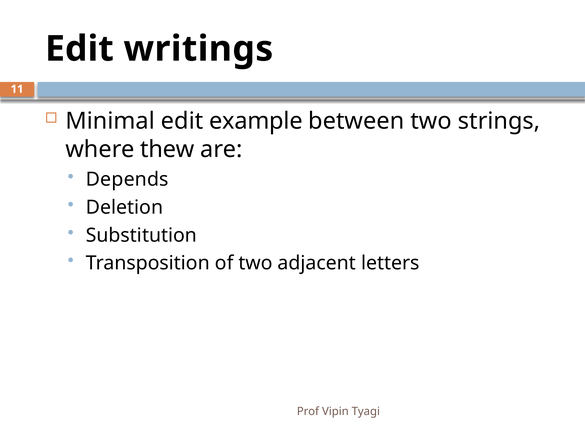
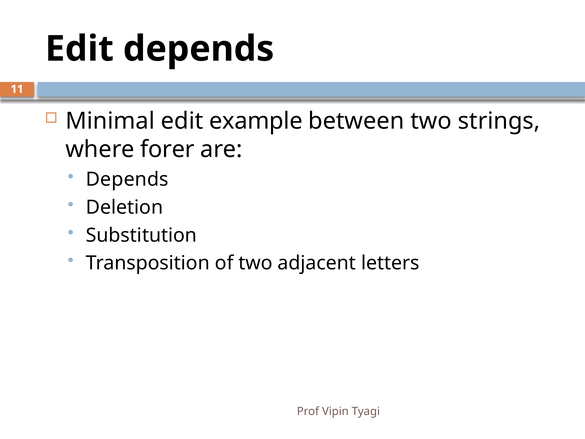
Edit writings: writings -> depends (199, 49)
thew: thew -> forer (167, 149)
